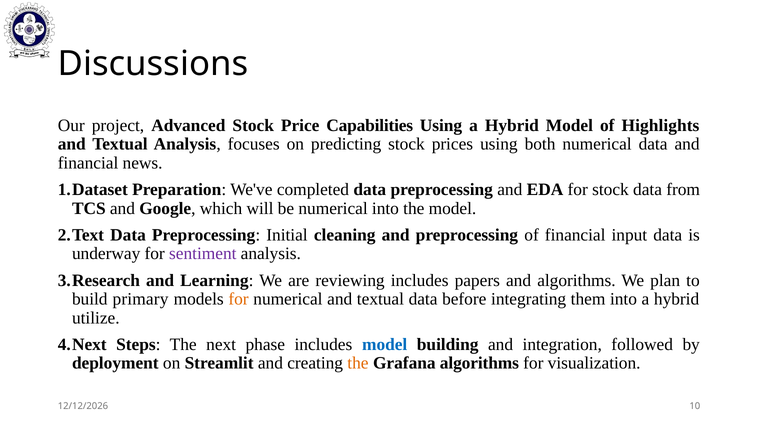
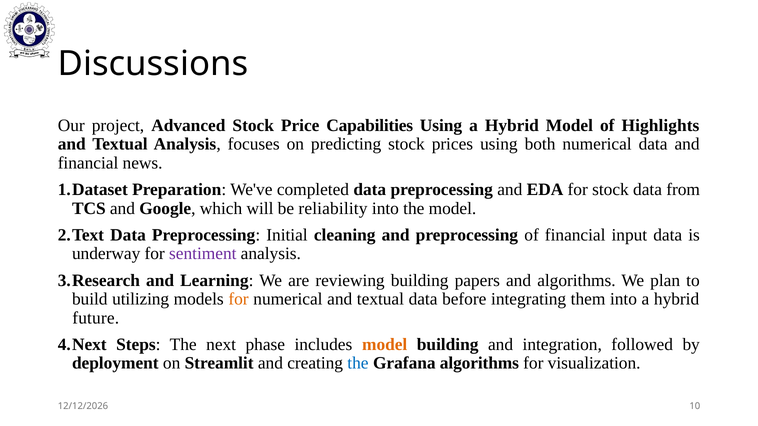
be numerical: numerical -> reliability (333, 209)
reviewing includes: includes -> building (420, 281)
primary: primary -> utilizing (141, 299)
utilize: utilize -> future (96, 318)
model colour: blue -> orange (385, 345)
the colour: orange -> blue (358, 364)
